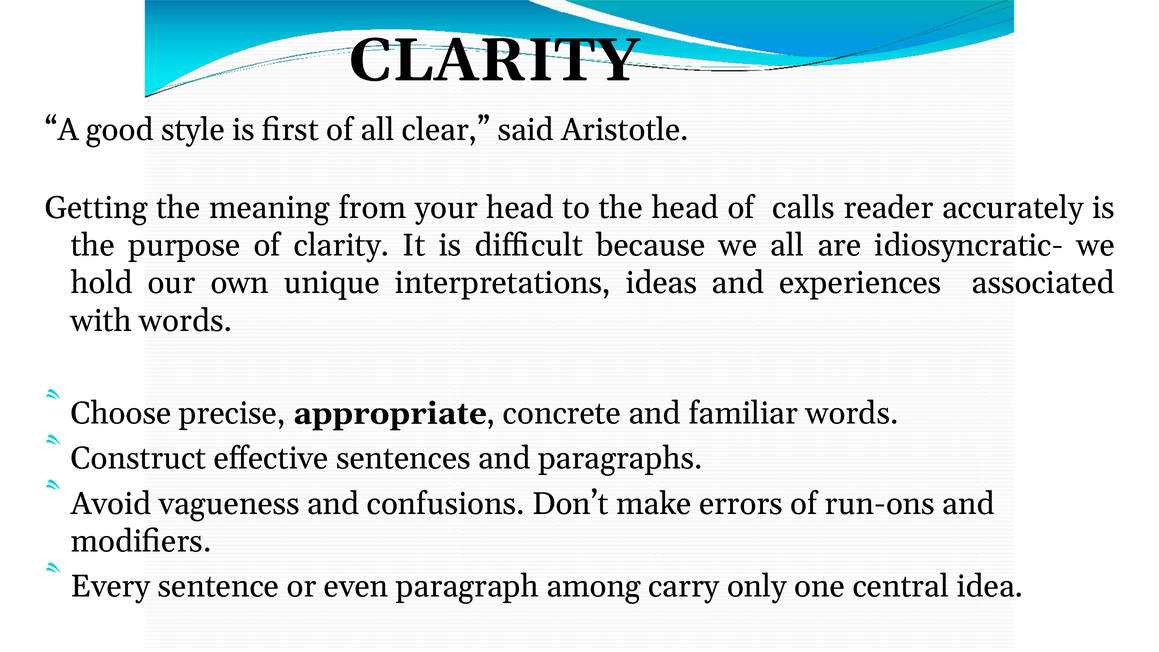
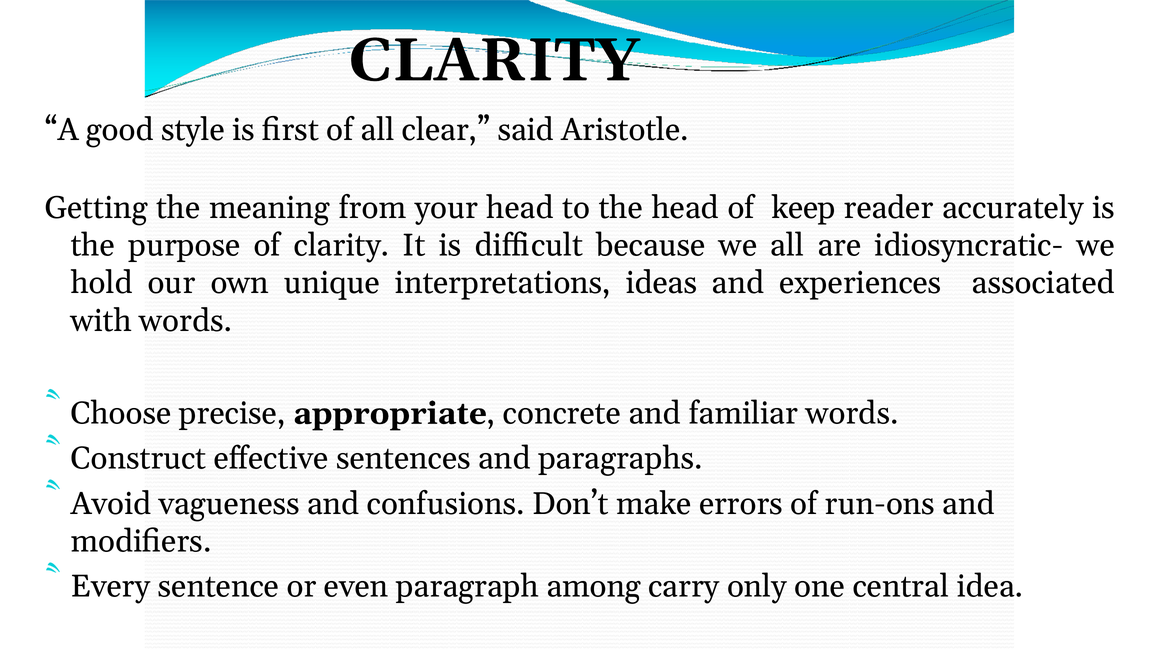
calls: calls -> keep (804, 208)
